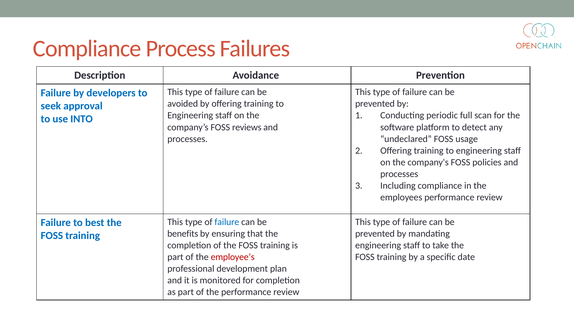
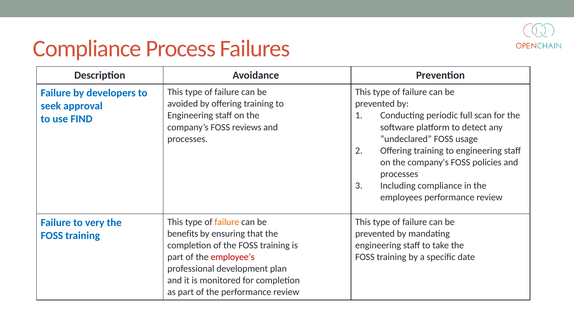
INTO: INTO -> FIND (82, 119)
failure colour: blue -> orange (227, 222)
best: best -> very (95, 223)
